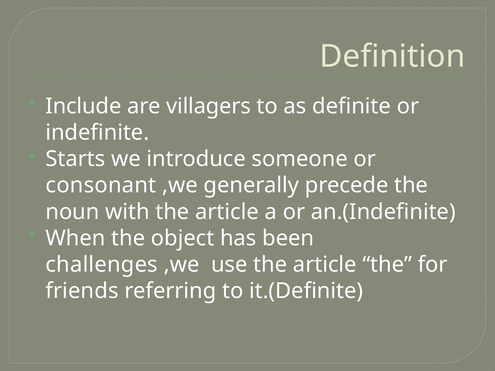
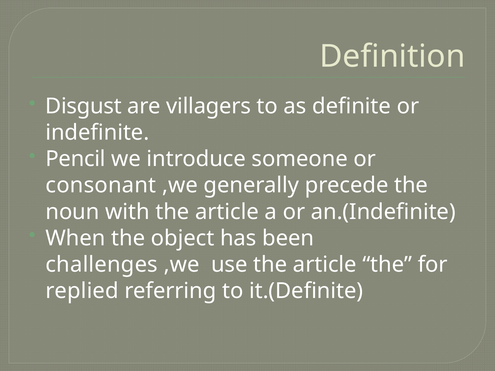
Include: Include -> Disgust (83, 106)
Starts: Starts -> Pencil (76, 159)
friends: friends -> replied (82, 291)
